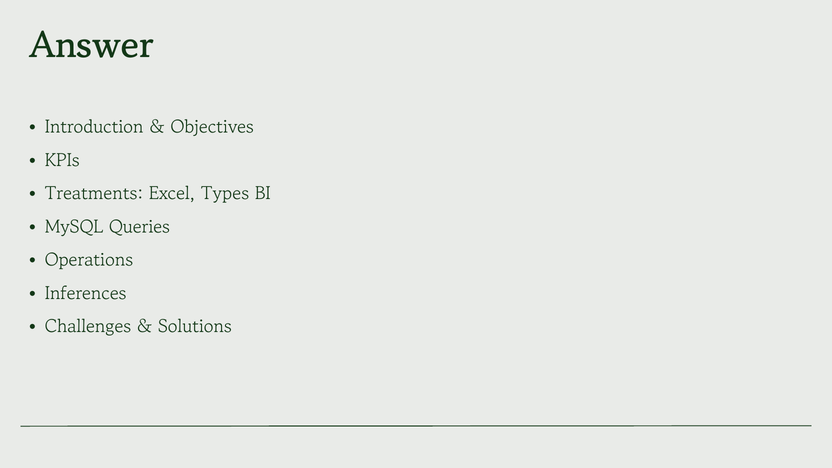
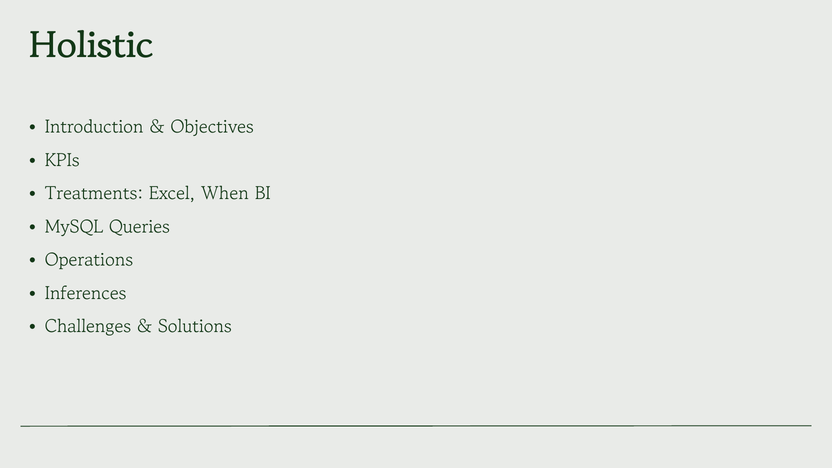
Answer: Answer -> Holistic (92, 48)
Types: Types -> When (225, 195)
